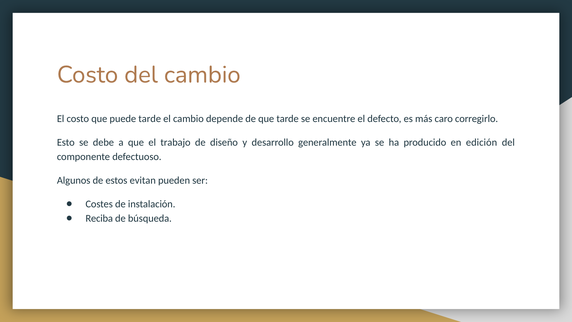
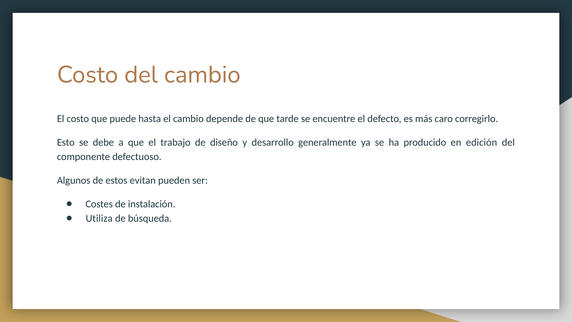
puede tarde: tarde -> hasta (150, 119)
Reciba: Reciba -> Utiliza (99, 218)
